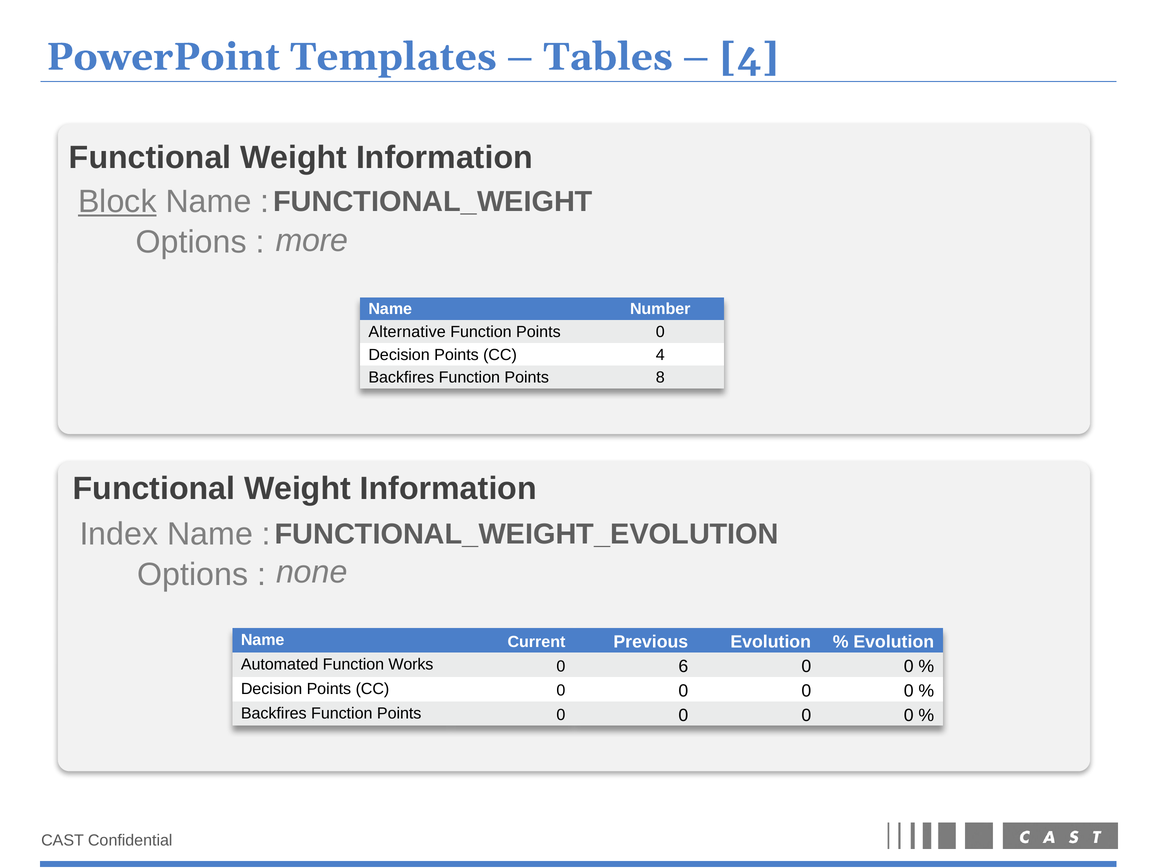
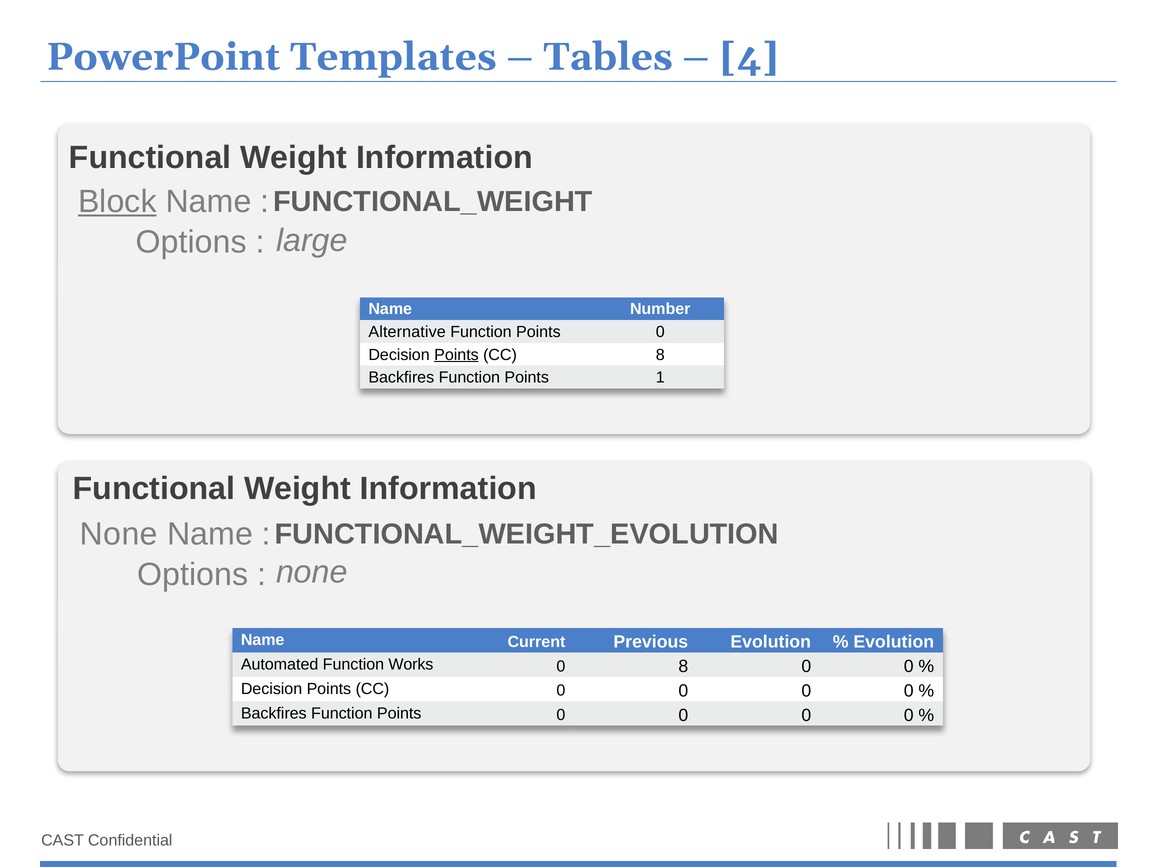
more: more -> large (312, 241)
Points underline: none -> present (456, 355)
CC 4: 4 -> 8 (660, 355)
8: 8 -> 1 (660, 377)
Index: Index -> None (119, 534)
0 6: 6 -> 8 (683, 666)
